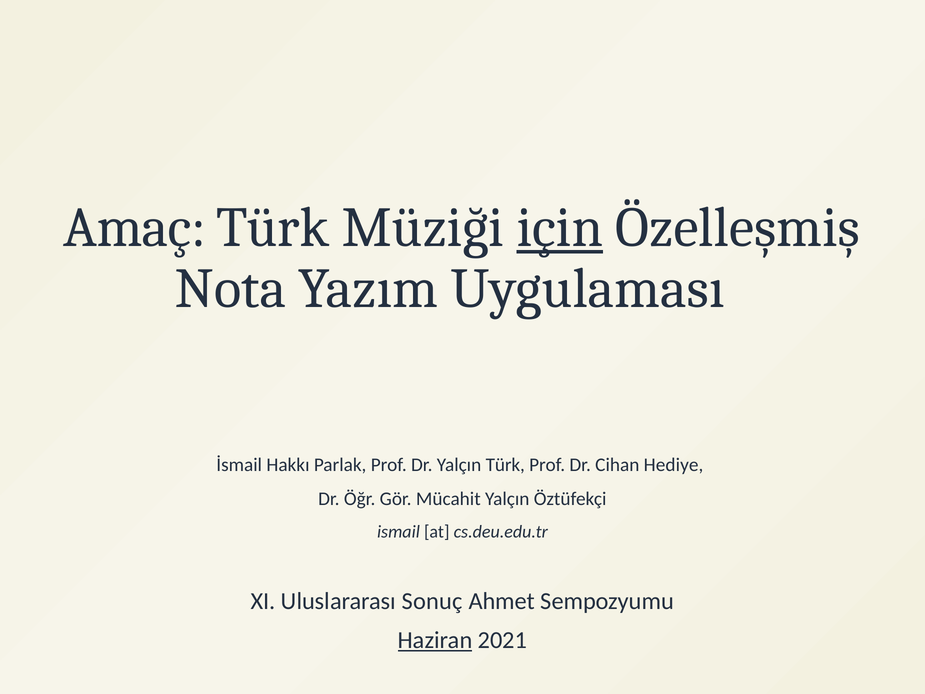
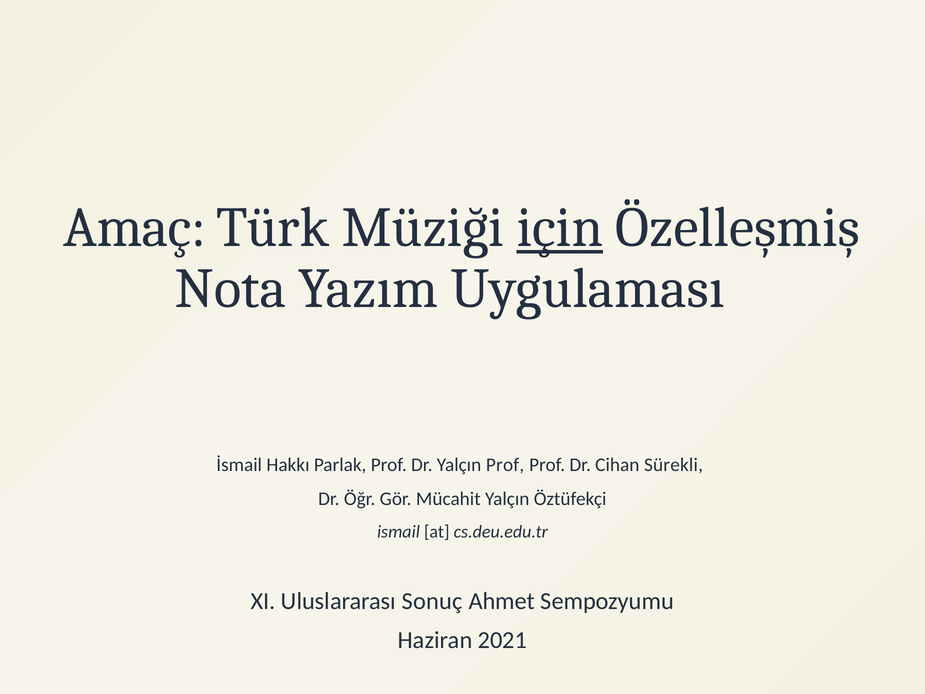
Yalçın Türk: Türk -> Prof (505, 465)
Hediye: Hediye -> Sürekli (673, 465)
Haziran underline: present -> none (435, 640)
